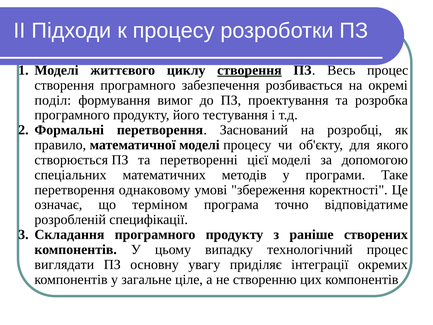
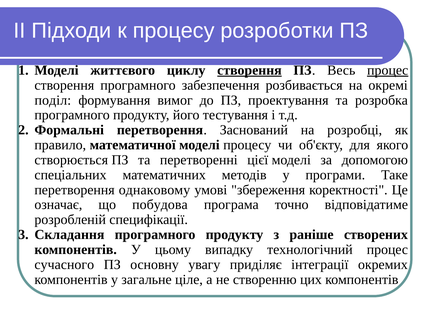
процес underline: none -> present (388, 70)
терміном: терміном -> побудова (160, 205)
виглядати: виглядати -> сучасного (64, 264)
